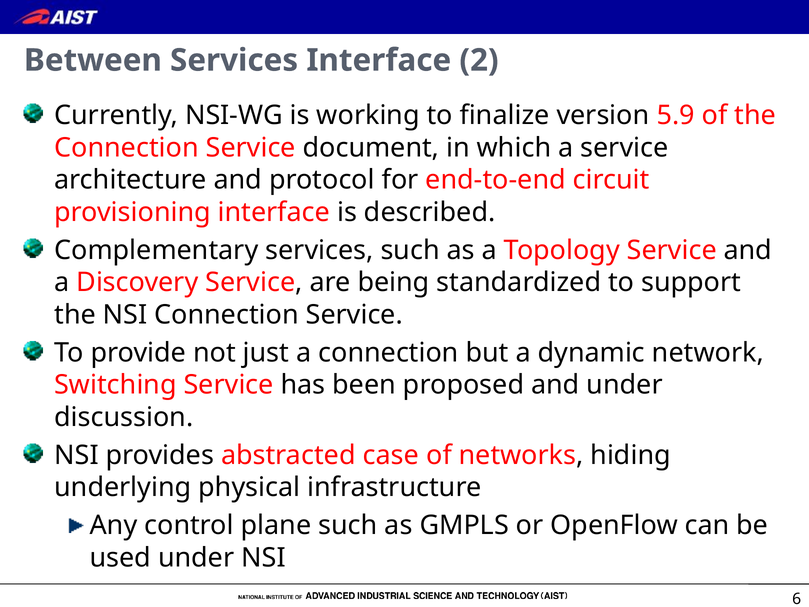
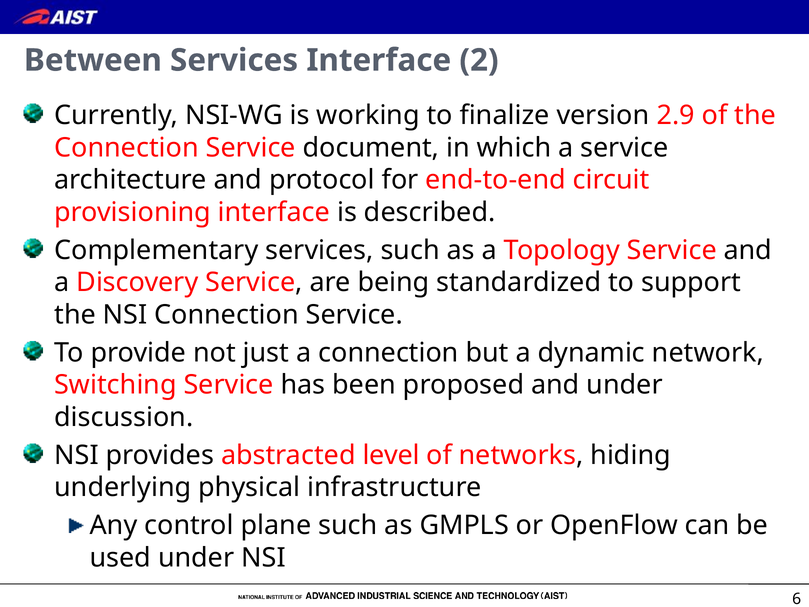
5.9: 5.9 -> 2.9 (676, 115)
case: case -> level (391, 455)
